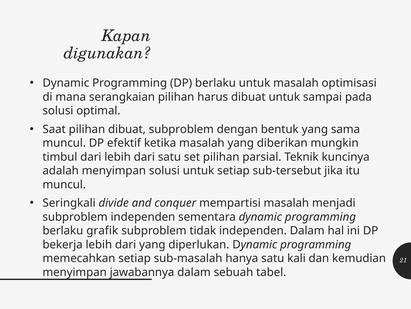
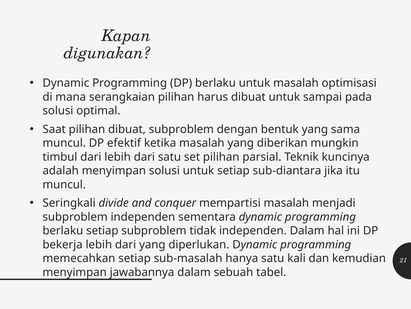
sub-tersebut: sub-tersebut -> sub-diantara (287, 170)
berlaku grafik: grafik -> setiap (102, 230)
